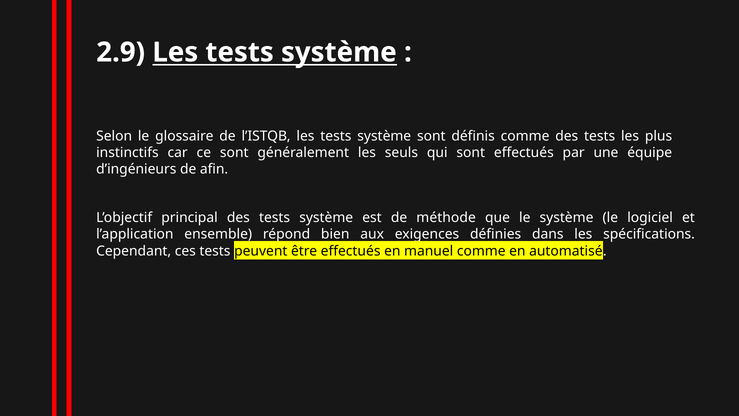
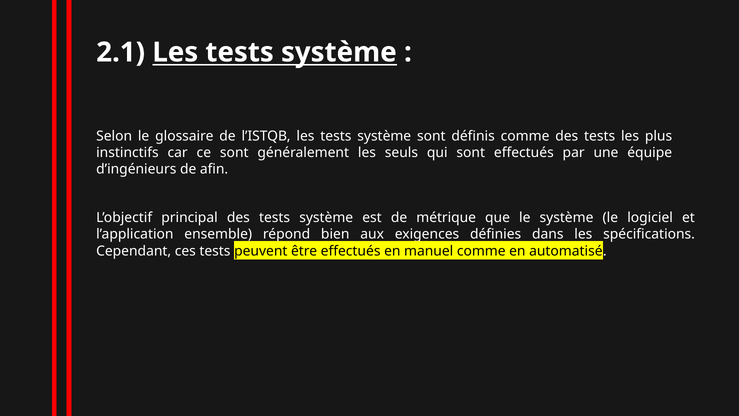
2.9: 2.9 -> 2.1 (121, 52)
méthode: méthode -> métrique (446, 218)
